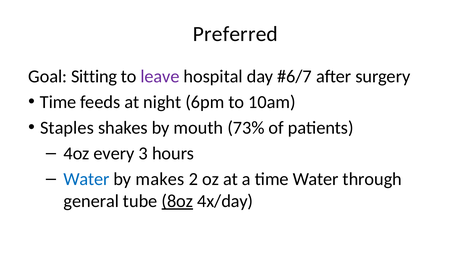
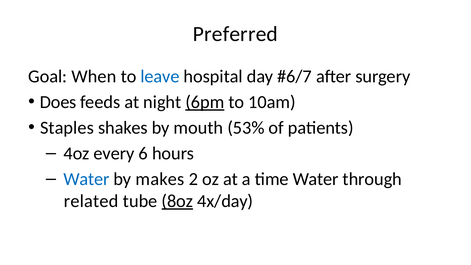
Sitting: Sitting -> When (94, 76)
leave colour: purple -> blue (160, 76)
Time: Time -> Does (58, 102)
6pm underline: none -> present (205, 102)
73%: 73% -> 53% (246, 128)
3: 3 -> 6 (143, 153)
general: general -> related (91, 201)
